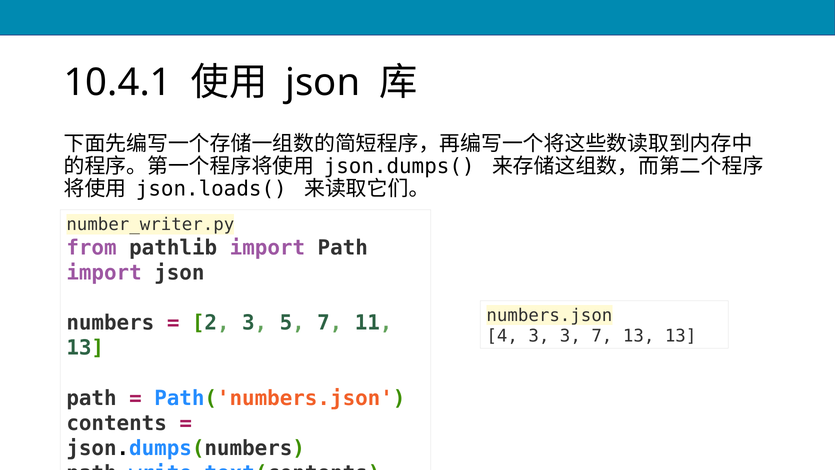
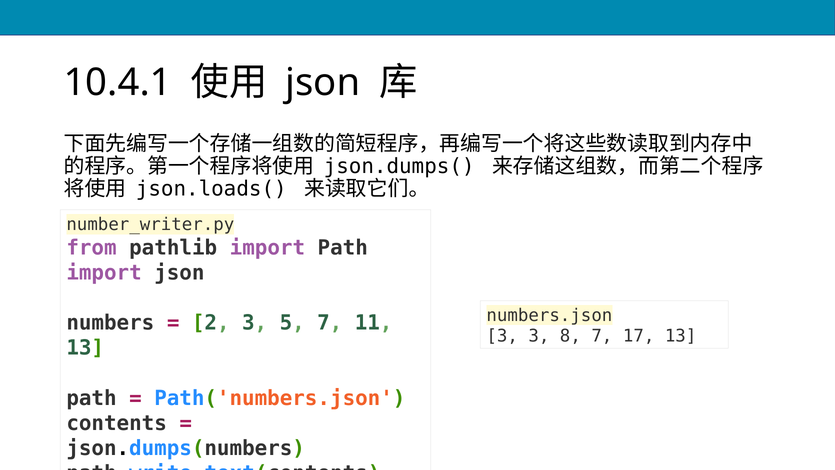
4: 4 -> 3 (502, 336)
3 3: 3 -> 8 (570, 336)
7 13: 13 -> 17 (639, 336)
